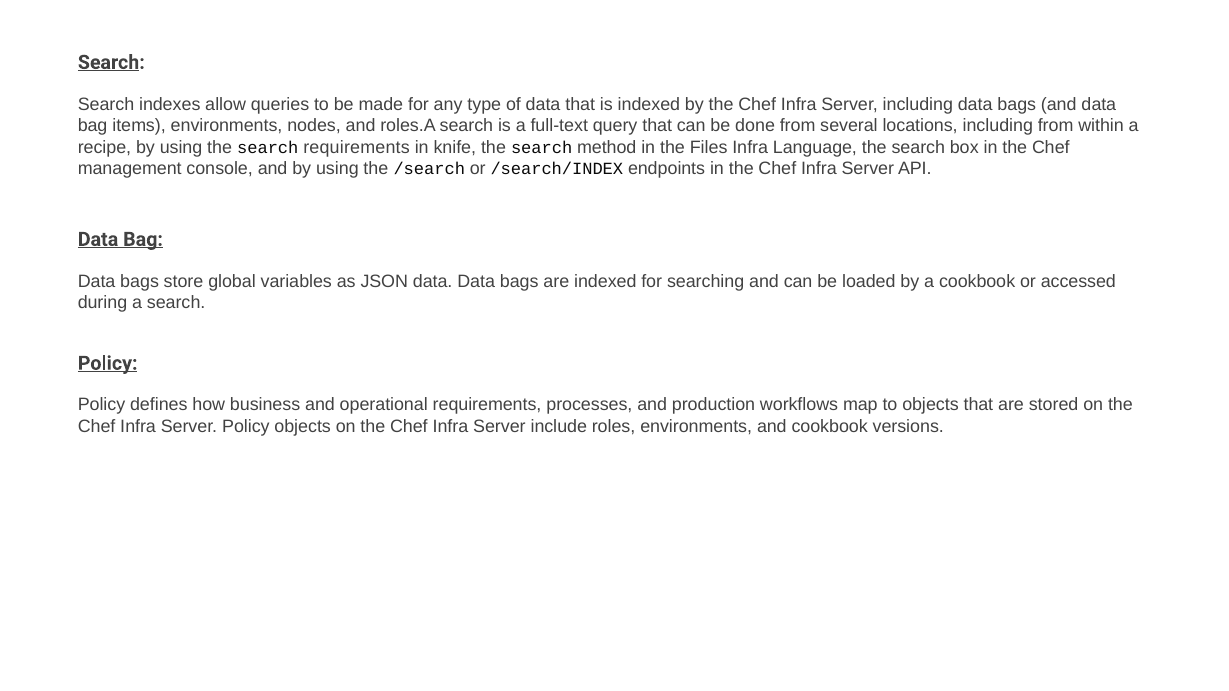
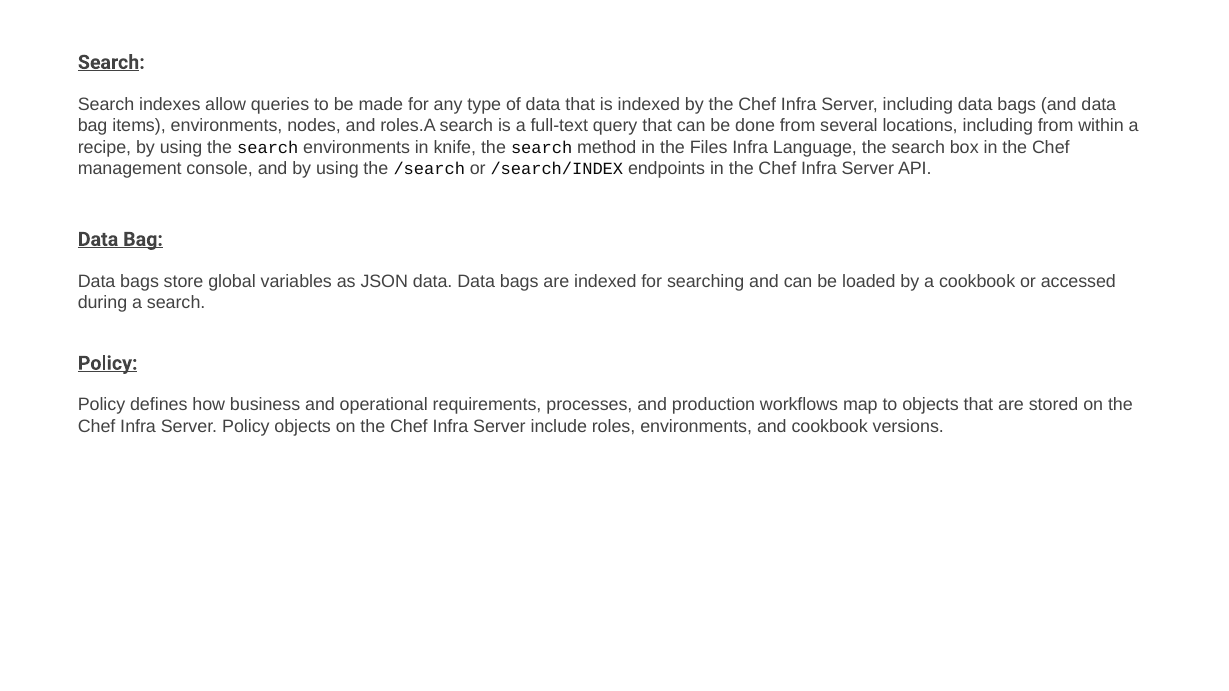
search requirements: requirements -> environments (357, 147)
